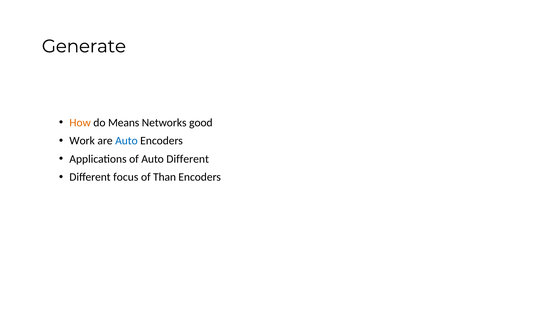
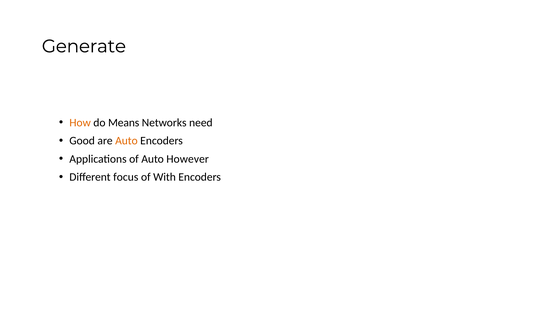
good: good -> need (201, 123)
Work: Work -> Good (82, 141)
Auto colour: blue -> orange (126, 141)
Auto Different: Different -> However (188, 159)
Than: Than -> With (165, 177)
